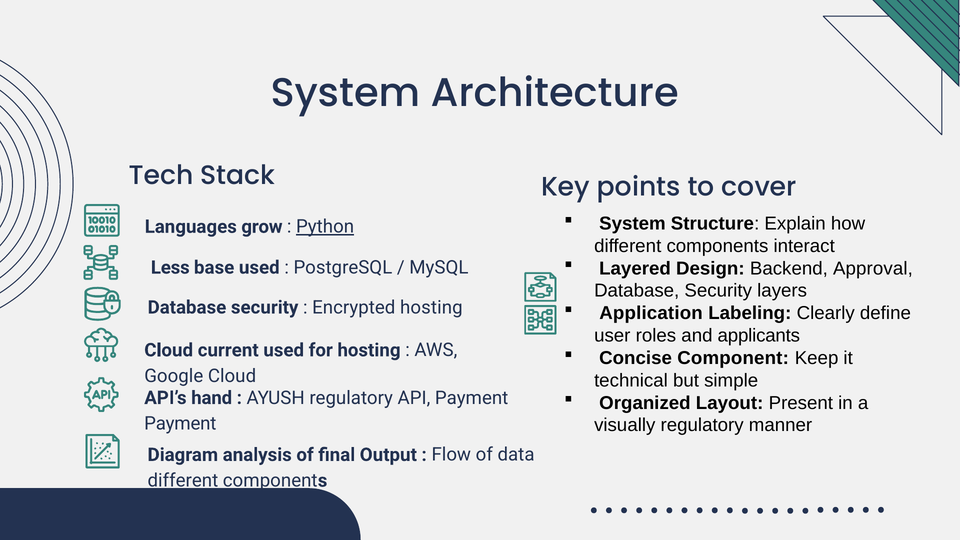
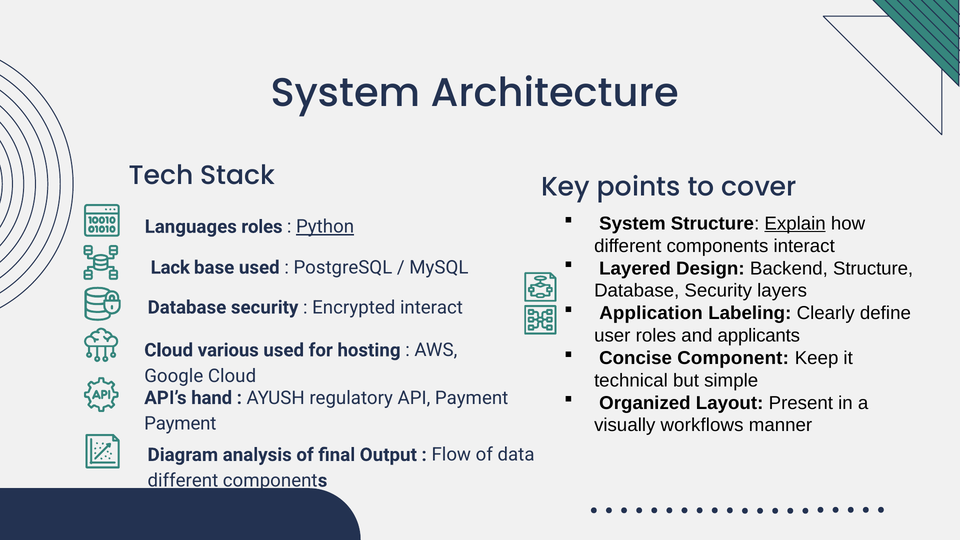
Explain underline: none -> present (795, 224)
Languages grow: grow -> roles (262, 227)
Backend Approval: Approval -> Structure (873, 268)
Less: Less -> Lack (170, 268)
Encrypted hosting: hosting -> interact (431, 307)
current: current -> various (228, 350)
visually regulatory: regulatory -> workflows (702, 425)
